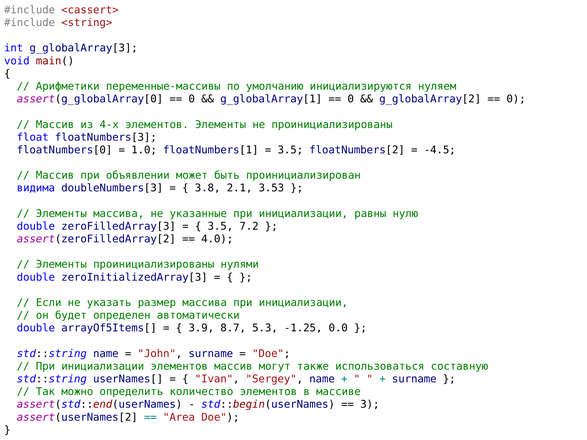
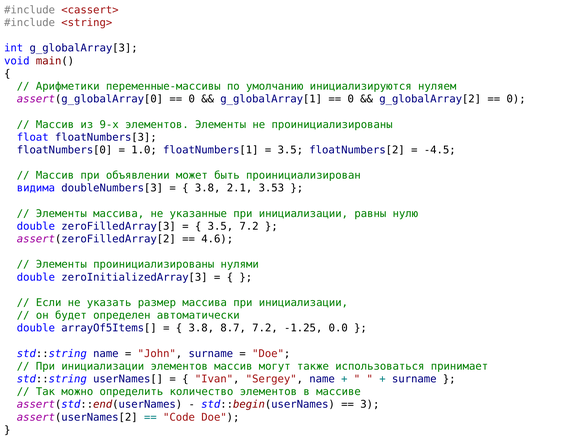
4-х: 4-х -> 9-х (109, 125)
4.0: 4.0 -> 4.6 (217, 239)
3.9: 3.9 -> 3.8 (201, 328)
8.7 5.3: 5.3 -> 7.2 (265, 328)
составную: составную -> принимает (459, 367)
Area: Area -> Code (179, 417)
